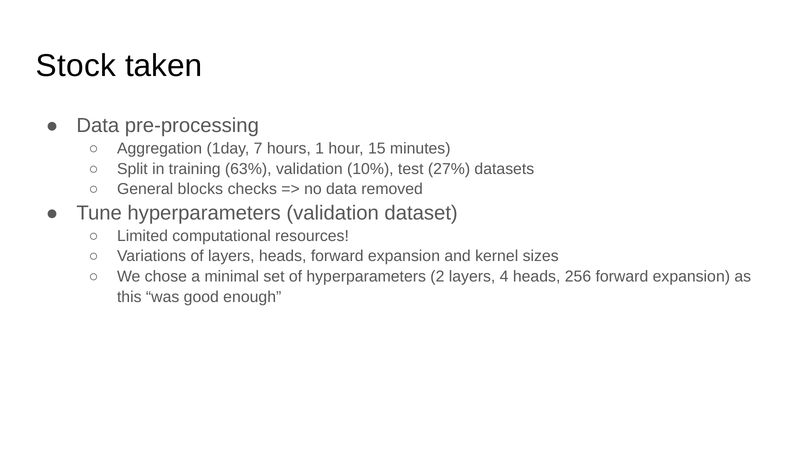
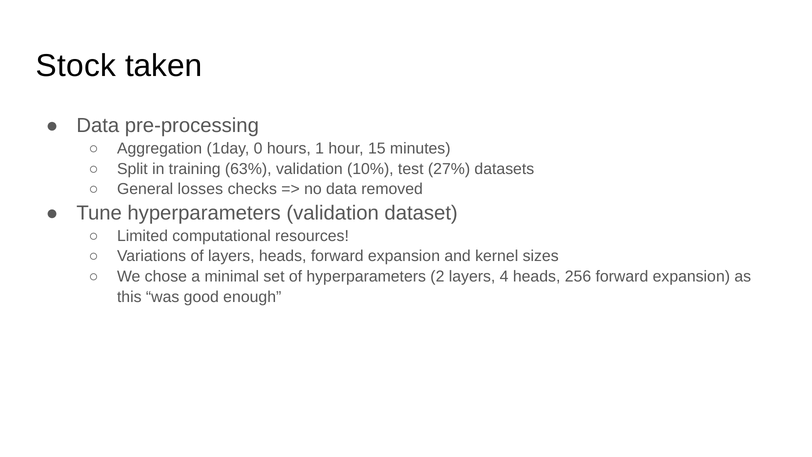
7: 7 -> 0 (258, 148)
blocks: blocks -> losses (200, 189)
